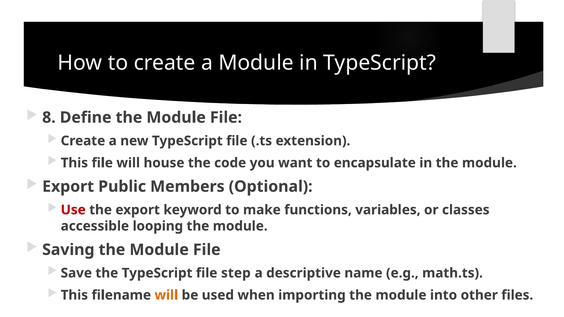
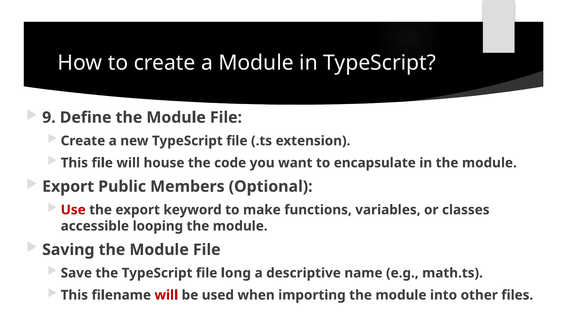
8: 8 -> 9 (49, 118)
step: step -> long (236, 273)
will colour: orange -> red (166, 295)
